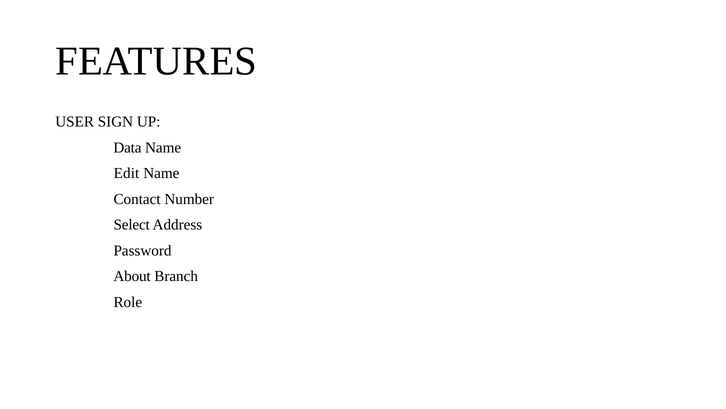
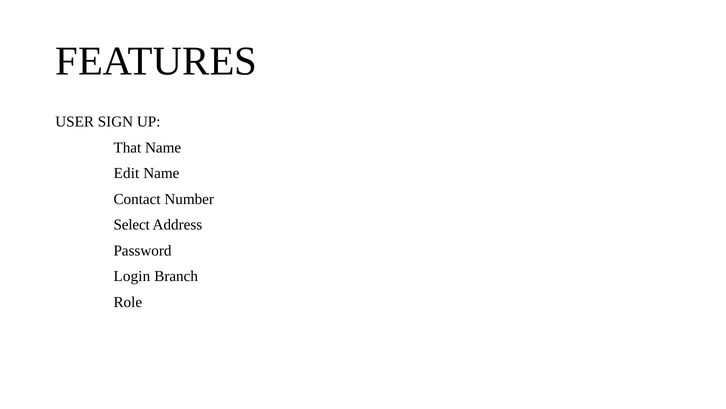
Data: Data -> That (127, 147)
About: About -> Login (132, 276)
